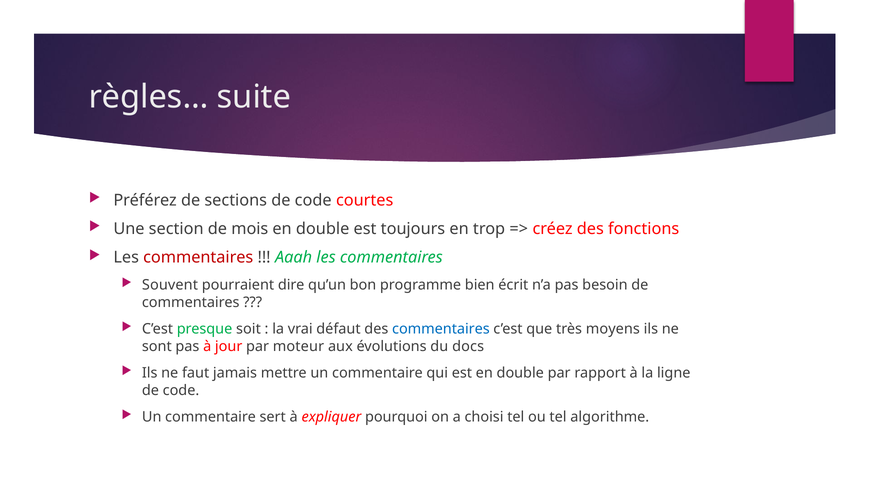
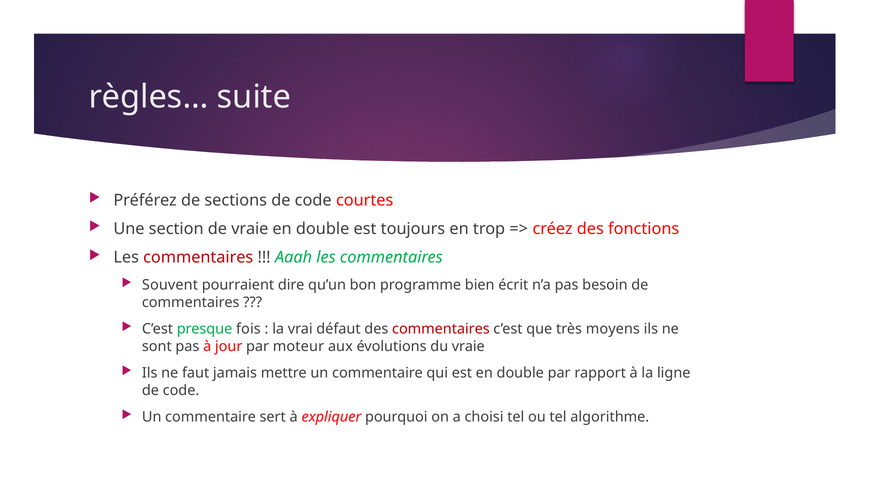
de mois: mois -> vraie (250, 229)
soit: soit -> fois (248, 329)
commentaires colour: blue -> red (441, 329)
du docs: docs -> vraie (468, 346)
